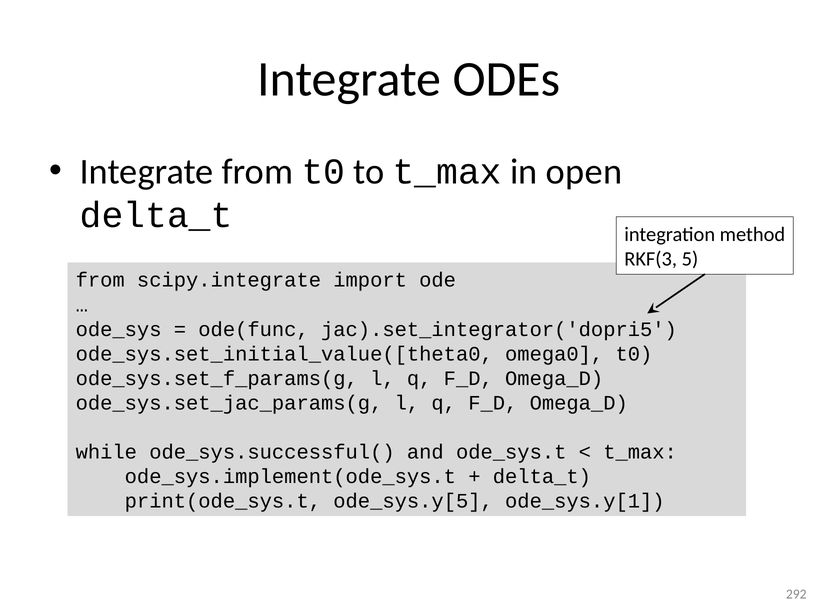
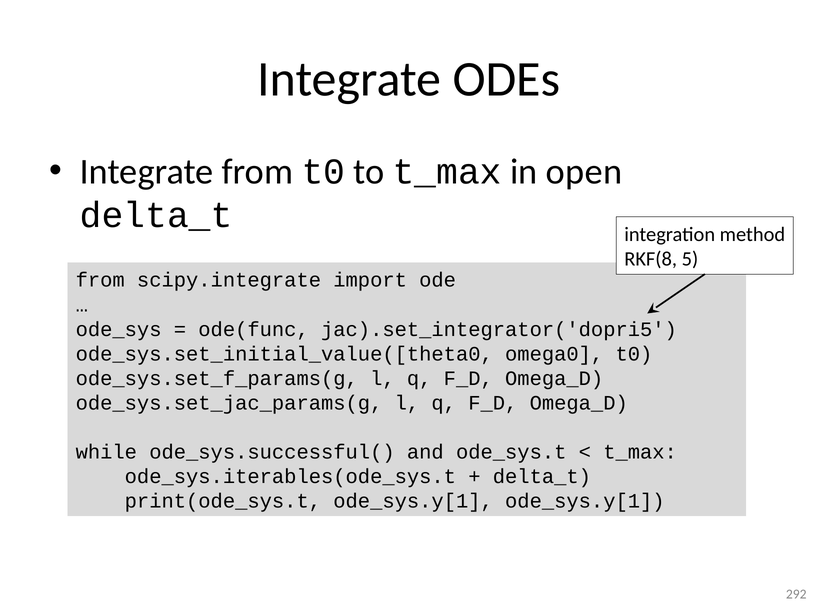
RKF(3: RKF(3 -> RKF(8 (651, 259)
ode_sys.implement(ode_sys.t: ode_sys.implement(ode_sys.t -> ode_sys.iterables(ode_sys.t (290, 476)
print(ode_sys.t ode_sys.y[5: ode_sys.y[5 -> ode_sys.y[1 (413, 501)
